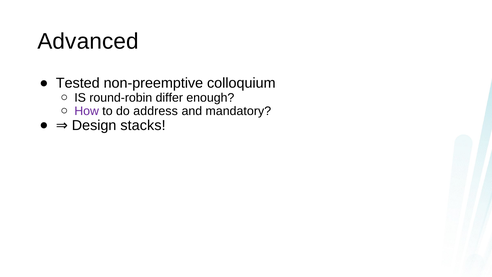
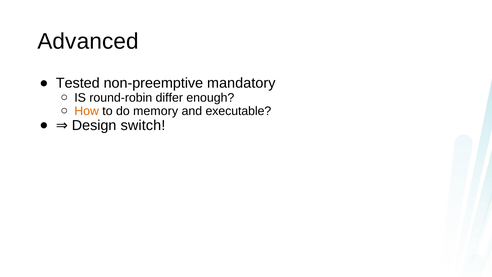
colloquium: colloquium -> mandatory (241, 83)
How colour: purple -> orange (87, 111)
address: address -> memory (156, 111)
mandatory: mandatory -> executable (238, 111)
stacks: stacks -> switch (143, 125)
